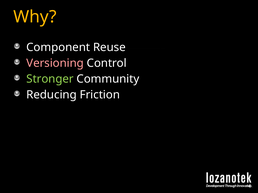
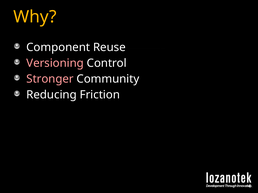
Stronger colour: light green -> pink (50, 79)
